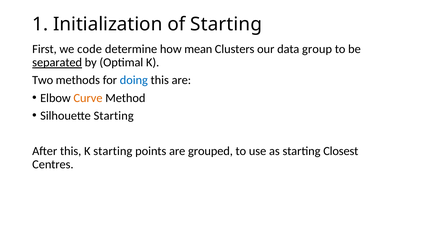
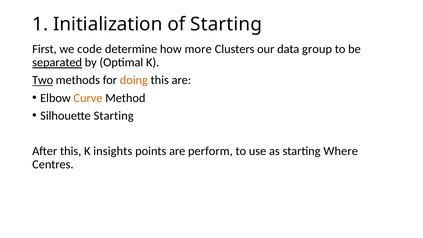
mean: mean -> more (198, 49)
Two underline: none -> present (43, 80)
doing colour: blue -> orange (134, 80)
K starting: starting -> insights (113, 151)
grouped: grouped -> perform (210, 151)
Closest: Closest -> Where (341, 151)
